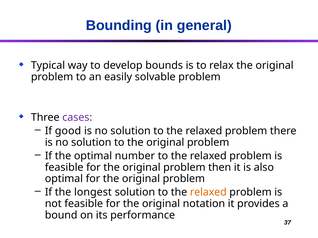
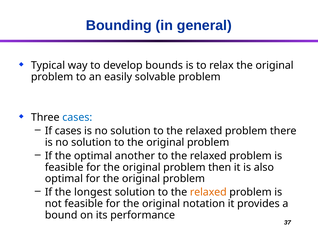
cases colour: purple -> blue (77, 118)
If good: good -> cases (68, 131)
number: number -> another (135, 156)
